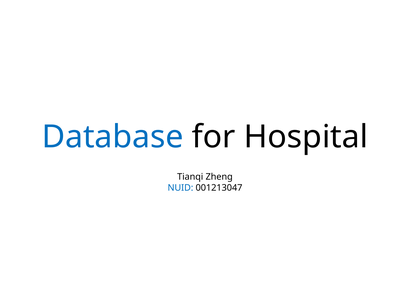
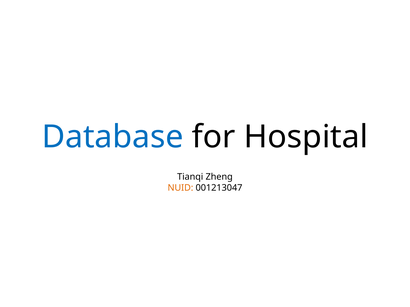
NUID colour: blue -> orange (180, 188)
